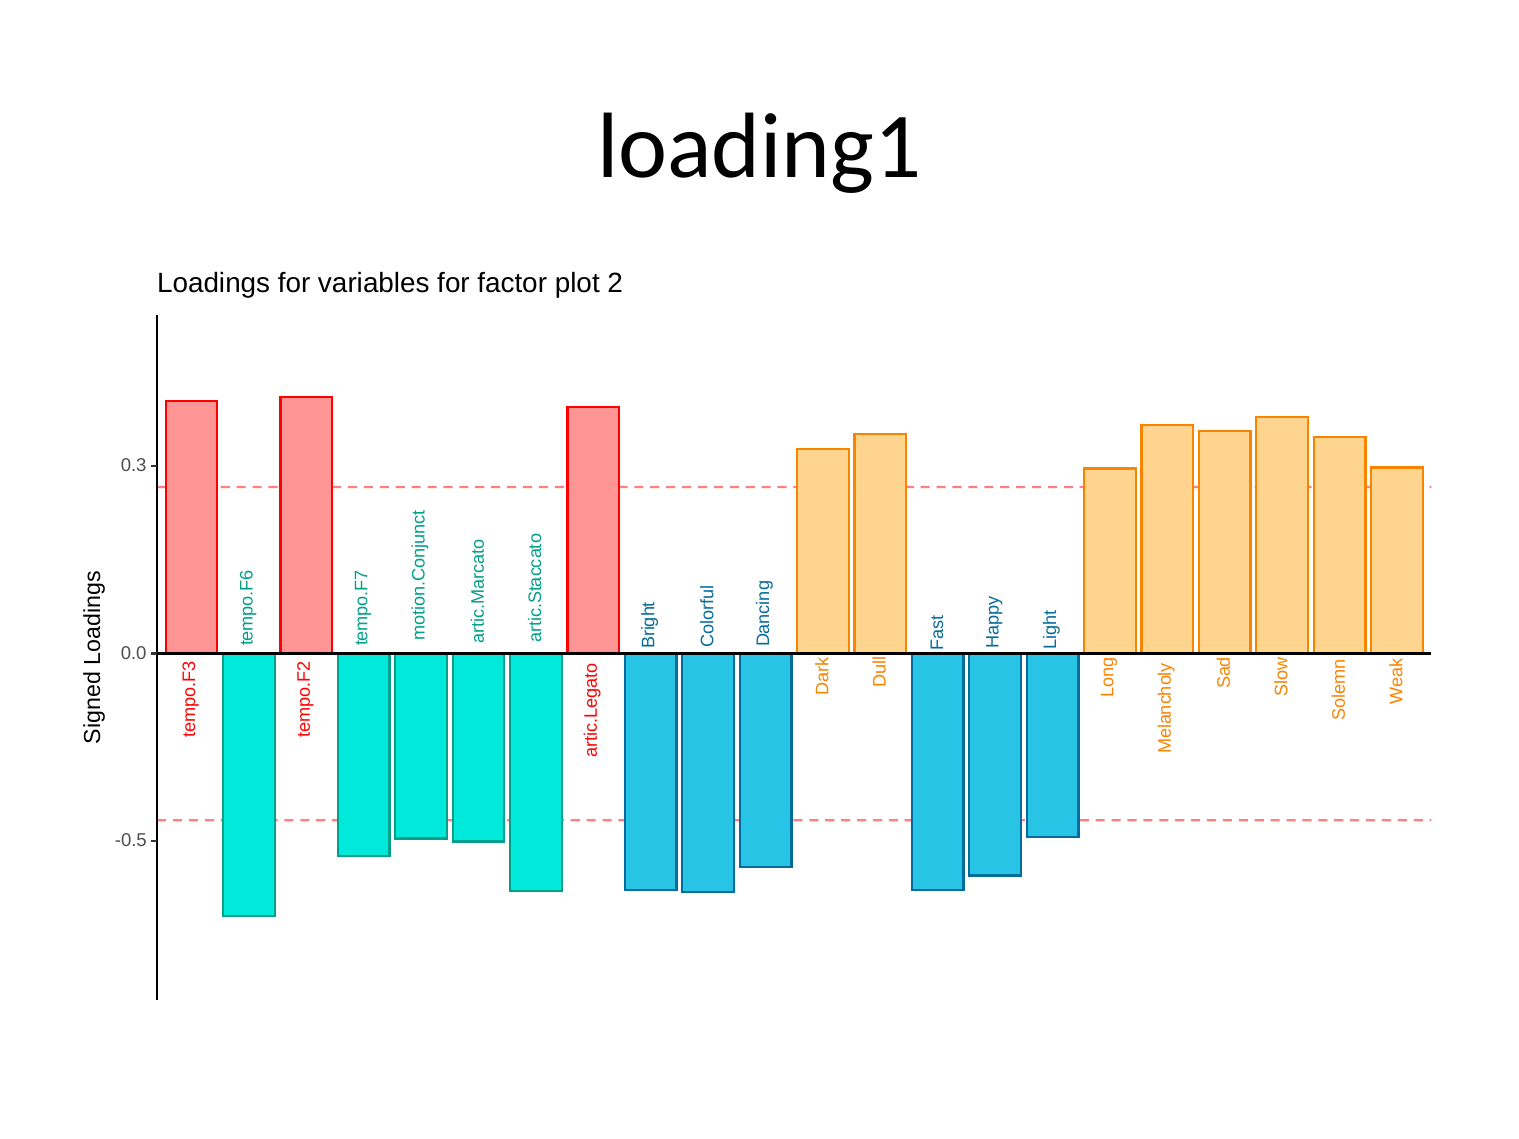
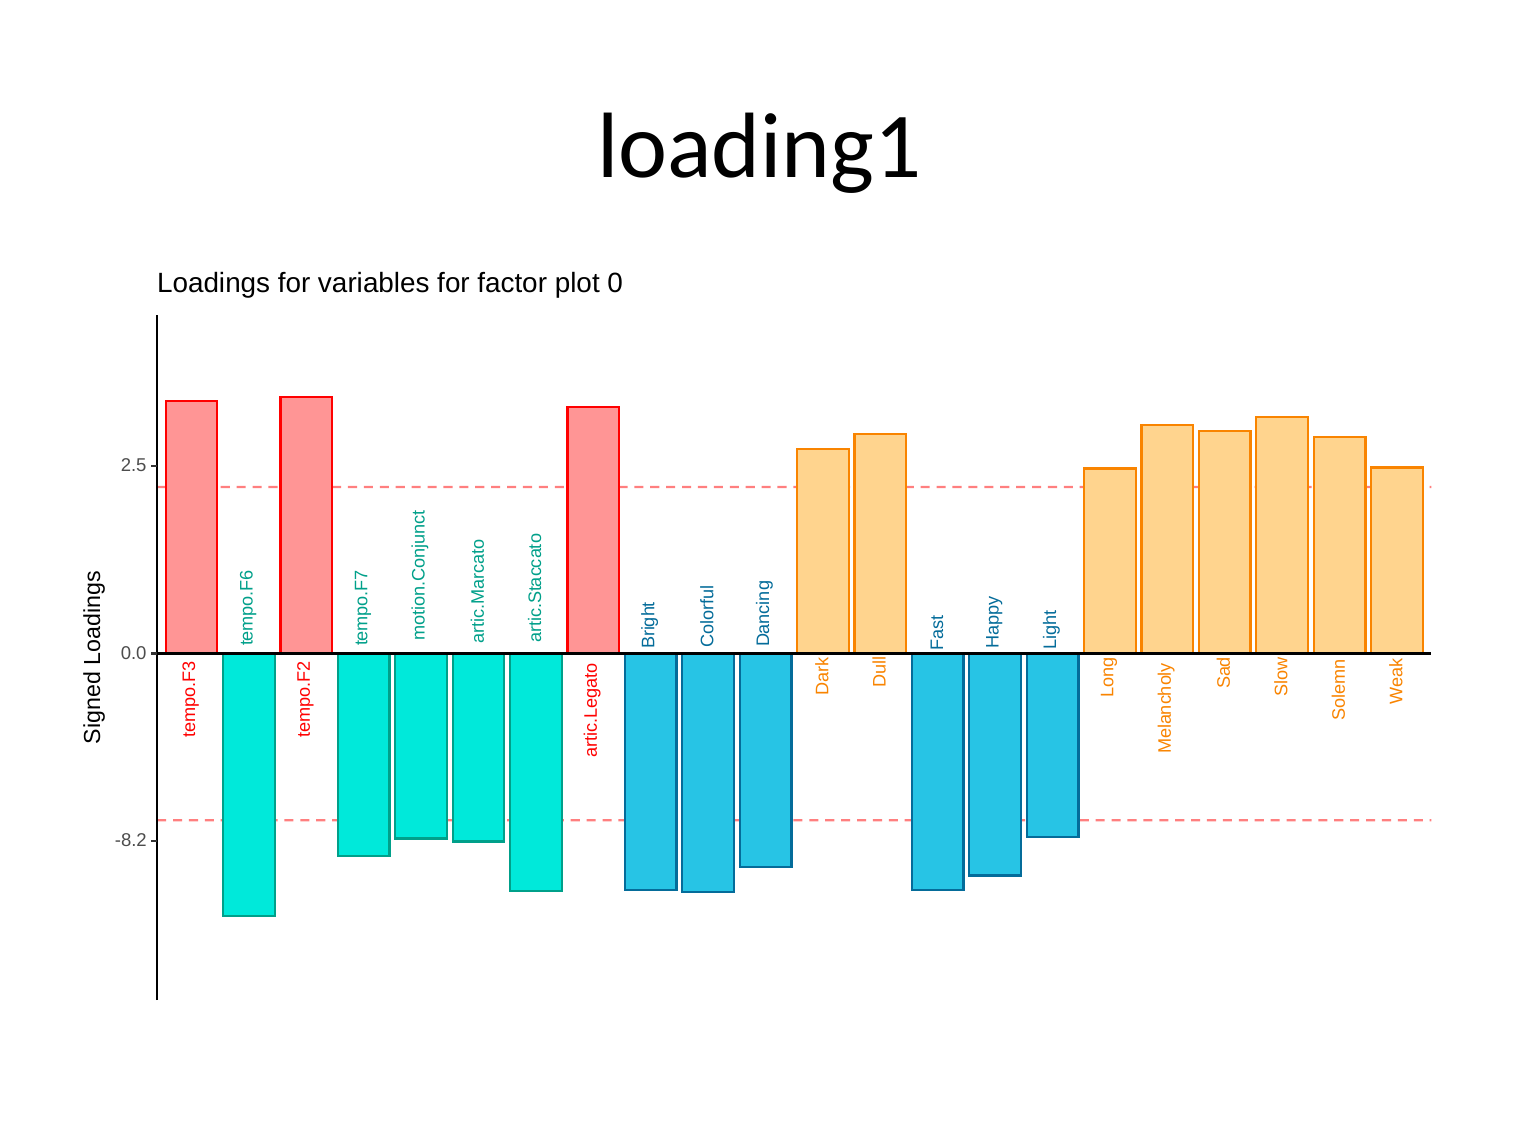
plot 2: 2 -> 0 (615, 283)
0.3: 0.3 -> 2.5 (134, 466)
-0.5: -0.5 -> -8.2 (131, 841)
